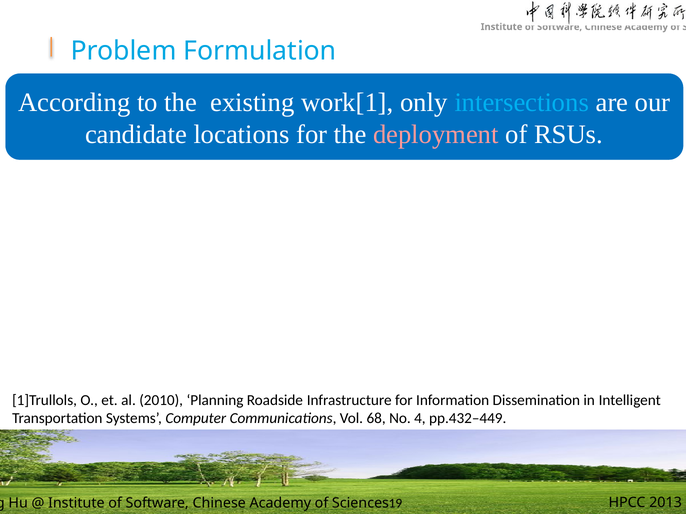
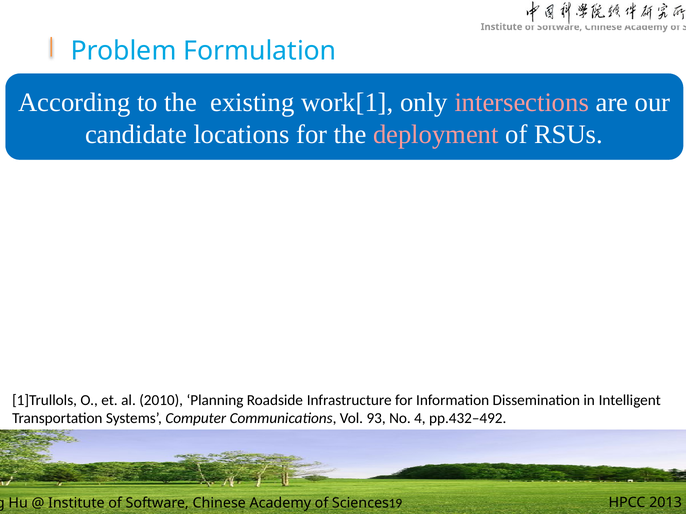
intersections colour: light blue -> pink (522, 103)
68: 68 -> 93 (376, 419)
pp.432–449: pp.432–449 -> pp.432–492 (468, 419)
